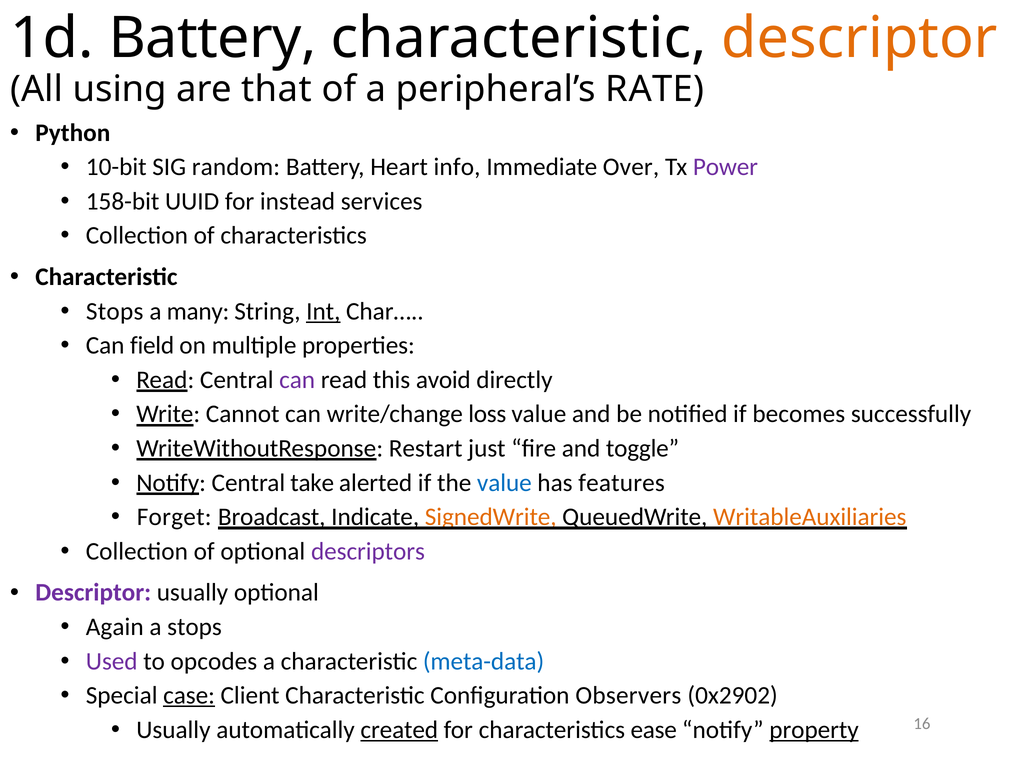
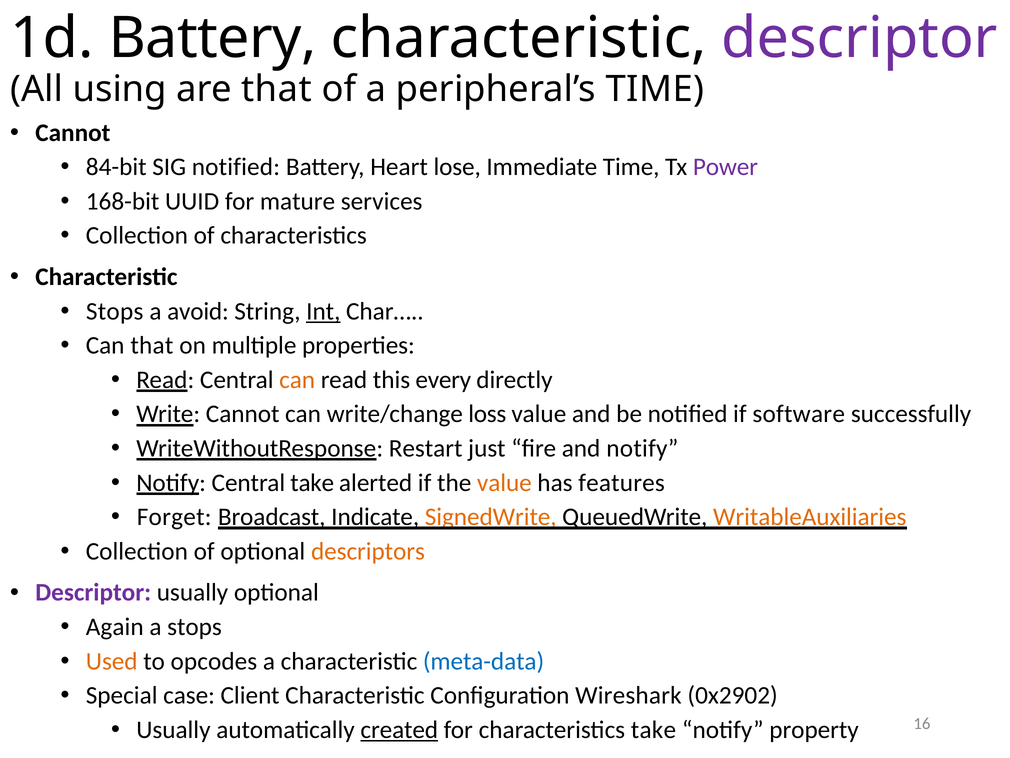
descriptor colour: orange -> purple (860, 38)
peripheral’s RATE: RATE -> TIME (655, 89)
Python: Python -> Cannot (73, 133)
10-bit: 10-bit -> 84-bit (116, 167)
SIG random: random -> notified (236, 167)
info: info -> lose (457, 167)
Immediate Over: Over -> Time (631, 167)
158-bit: 158-bit -> 168-bit (123, 201)
instead: instead -> mature (298, 201)
many: many -> avoid (198, 311)
Can field: field -> that (152, 345)
can colour: purple -> orange (297, 380)
avoid: avoid -> every (443, 380)
becomes: becomes -> software (799, 414)
and toggle: toggle -> notify (642, 448)
value colour: blue -> orange (504, 482)
descriptors colour: purple -> orange (368, 551)
Used colour: purple -> orange (112, 661)
case underline: present -> none (189, 695)
Observers: Observers -> Wireshark (628, 695)
characteristics ease: ease -> take (653, 729)
property underline: present -> none (814, 729)
